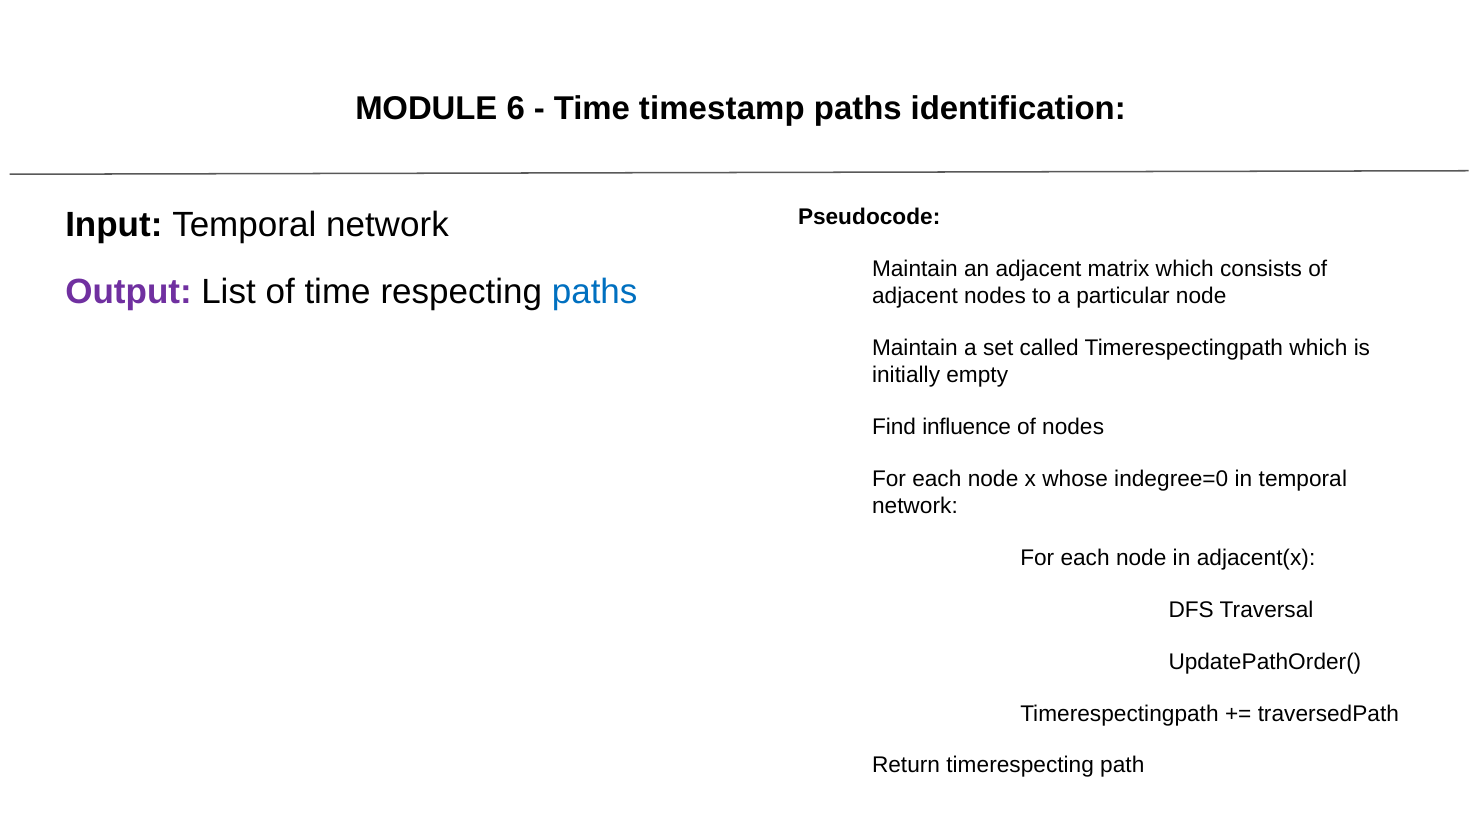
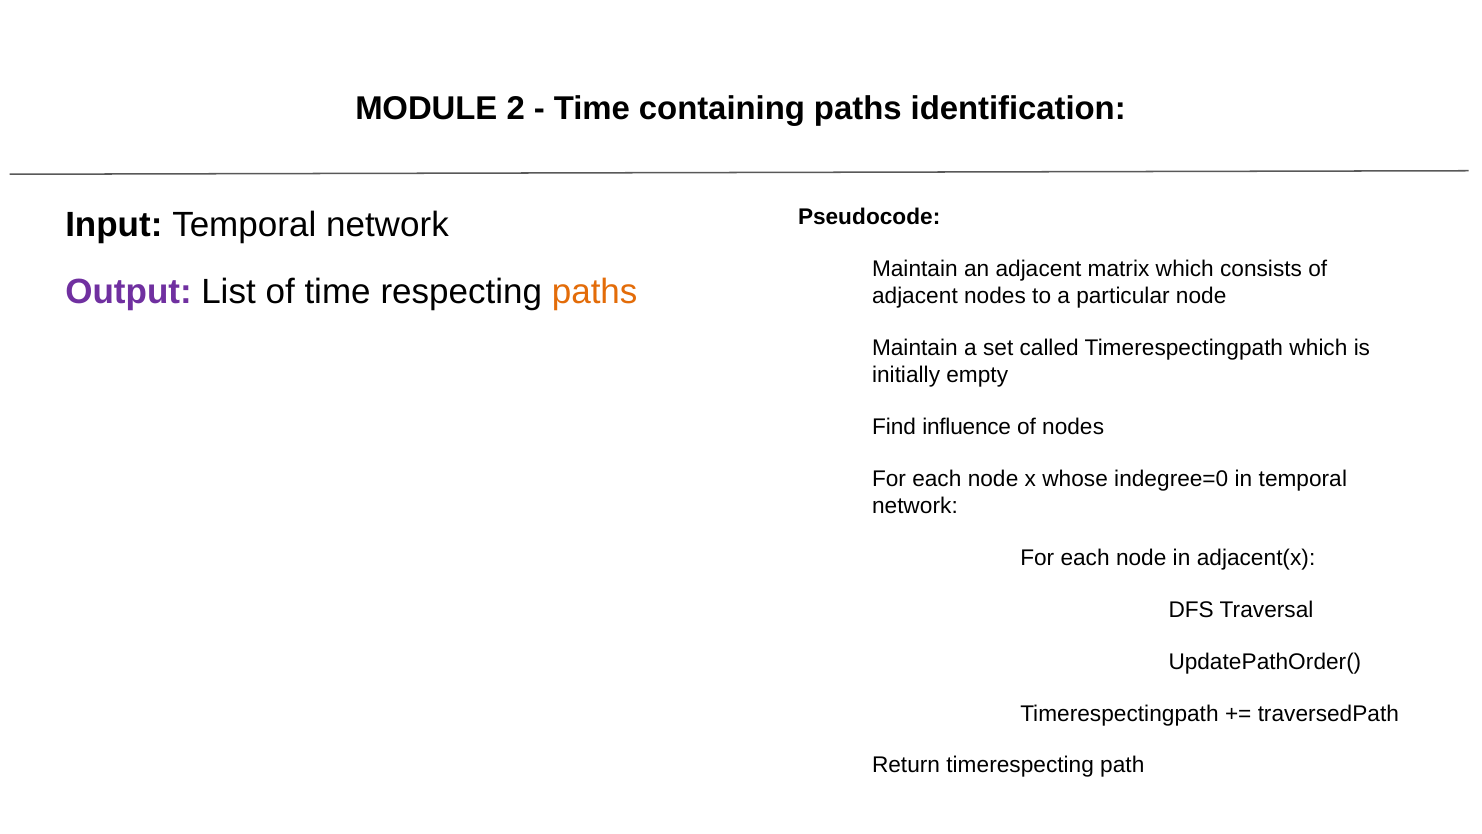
6: 6 -> 2 (516, 109)
timestamp: timestamp -> containing (722, 109)
paths colour: blue -> orange (595, 292)
